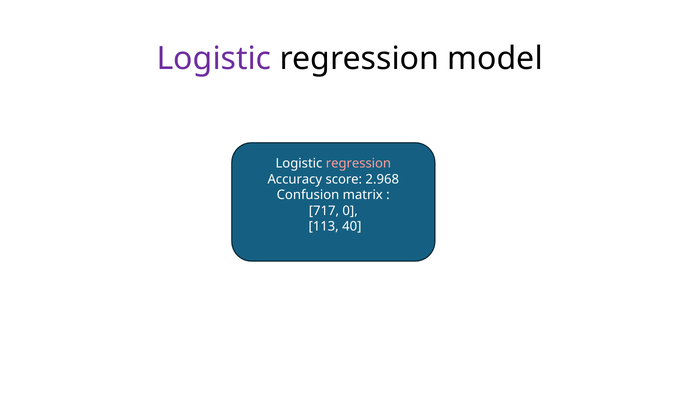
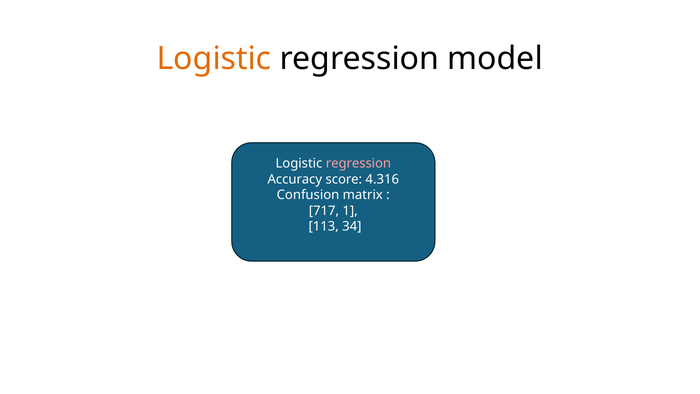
Logistic colour: purple -> orange (214, 59)
2.968: 2.968 -> 4.316 (382, 179)
0: 0 -> 1 (350, 211)
40: 40 -> 34 (352, 226)
